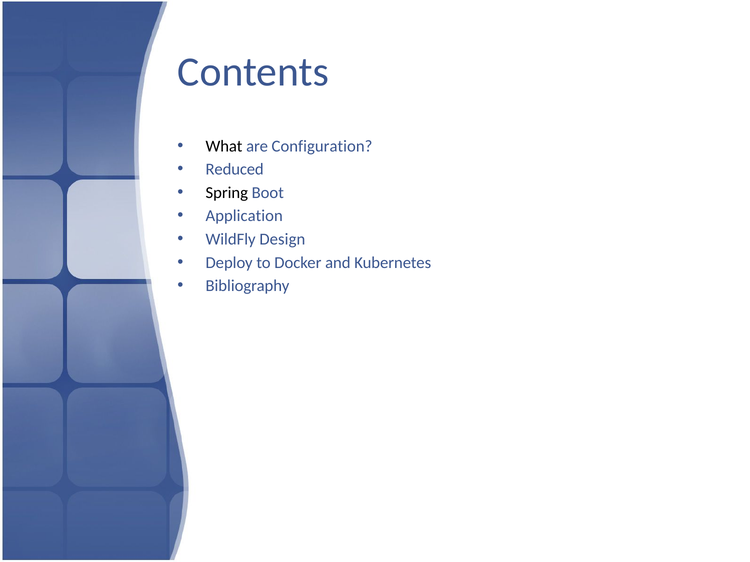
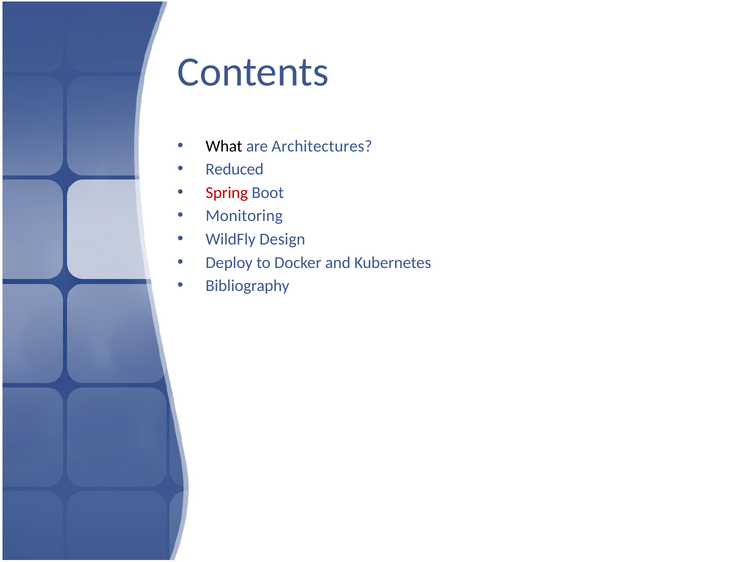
Configuration: Configuration -> Architectures (322, 146)
Spring colour: black -> red (227, 193)
Application: Application -> Monitoring (244, 216)
